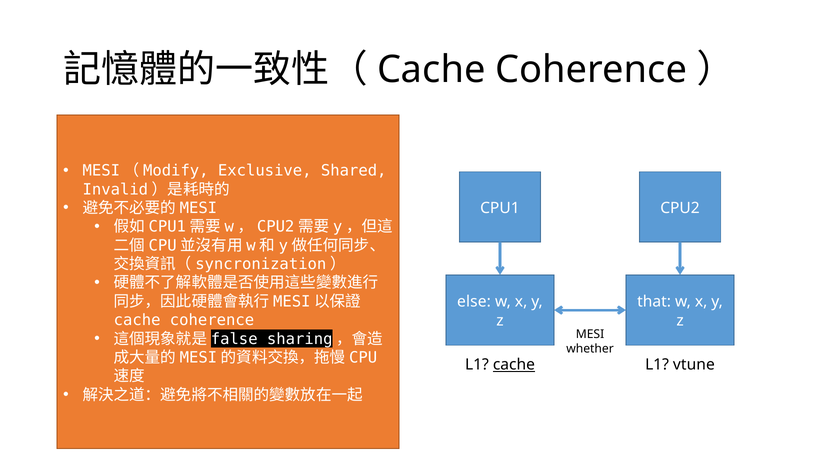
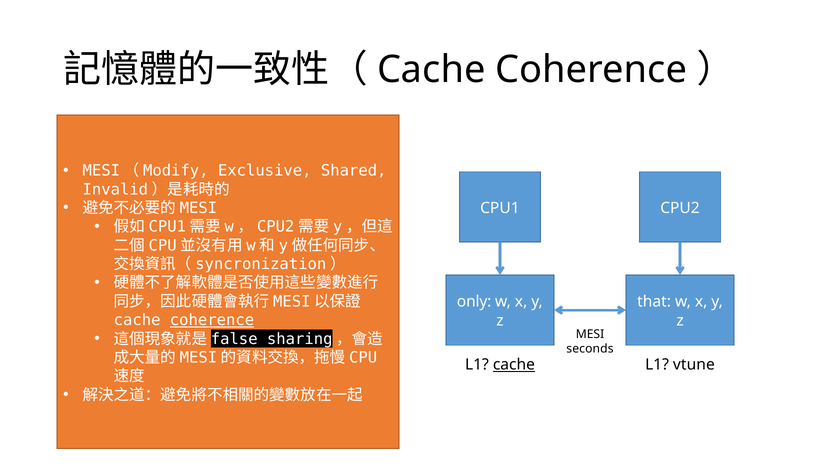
else: else -> only (474, 302)
coherence underline: none -> present (212, 320)
whether: whether -> seconds (590, 349)
